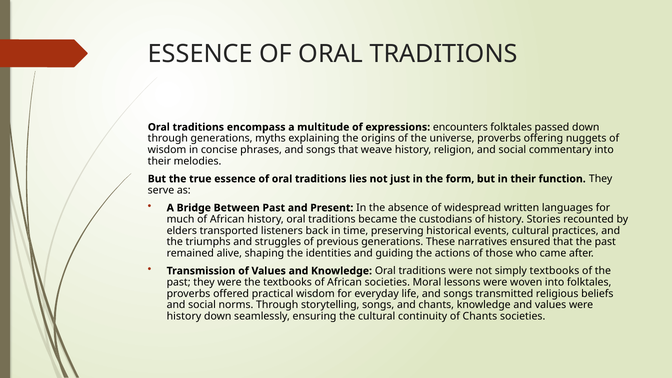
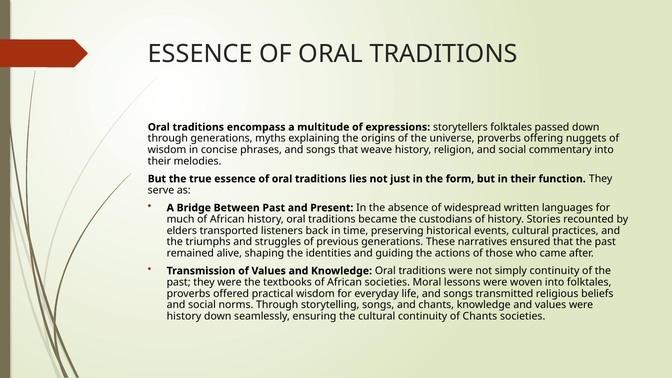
encounters: encounters -> storytellers (460, 127)
simply textbooks: textbooks -> continuity (554, 271)
